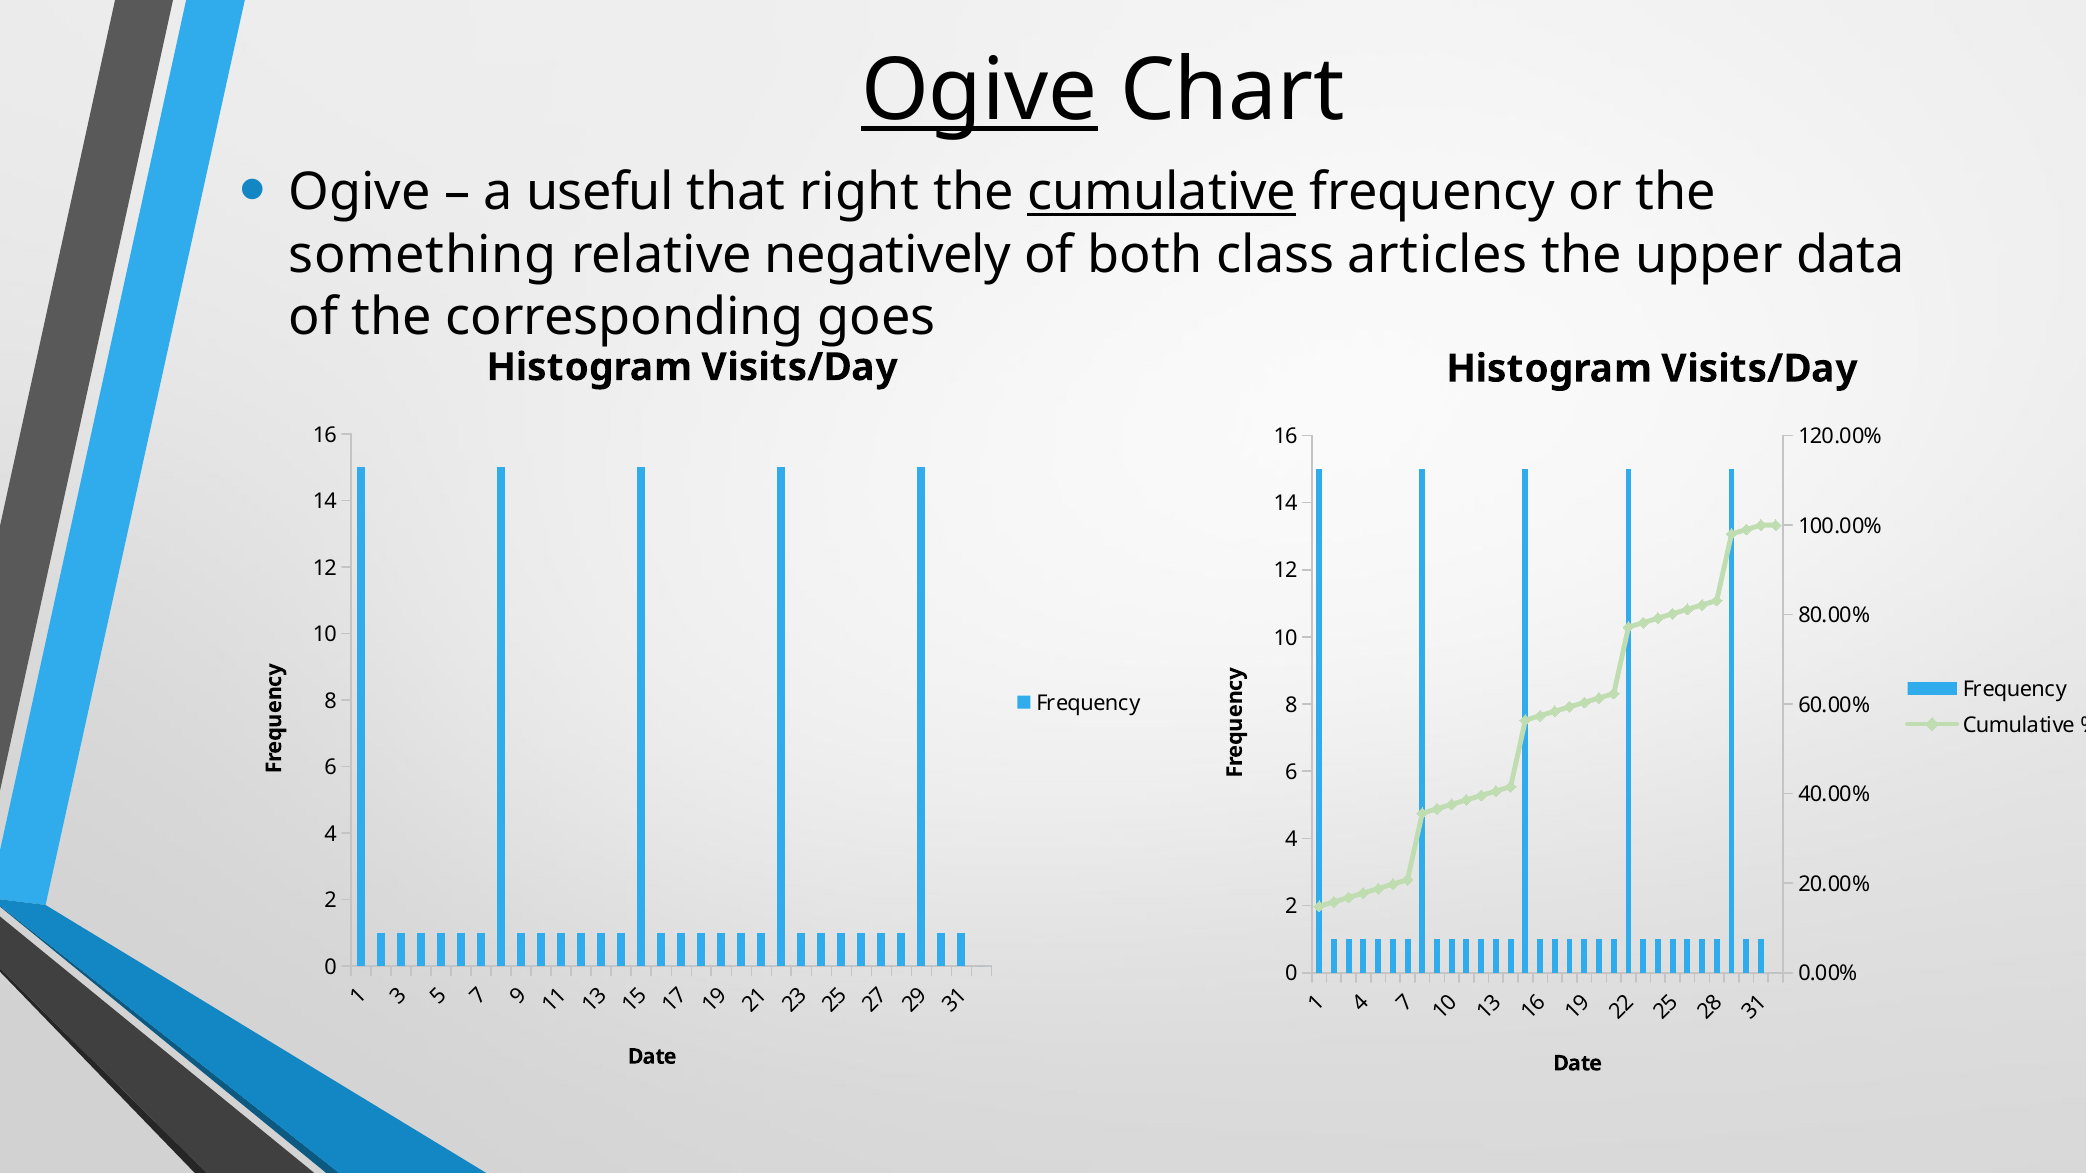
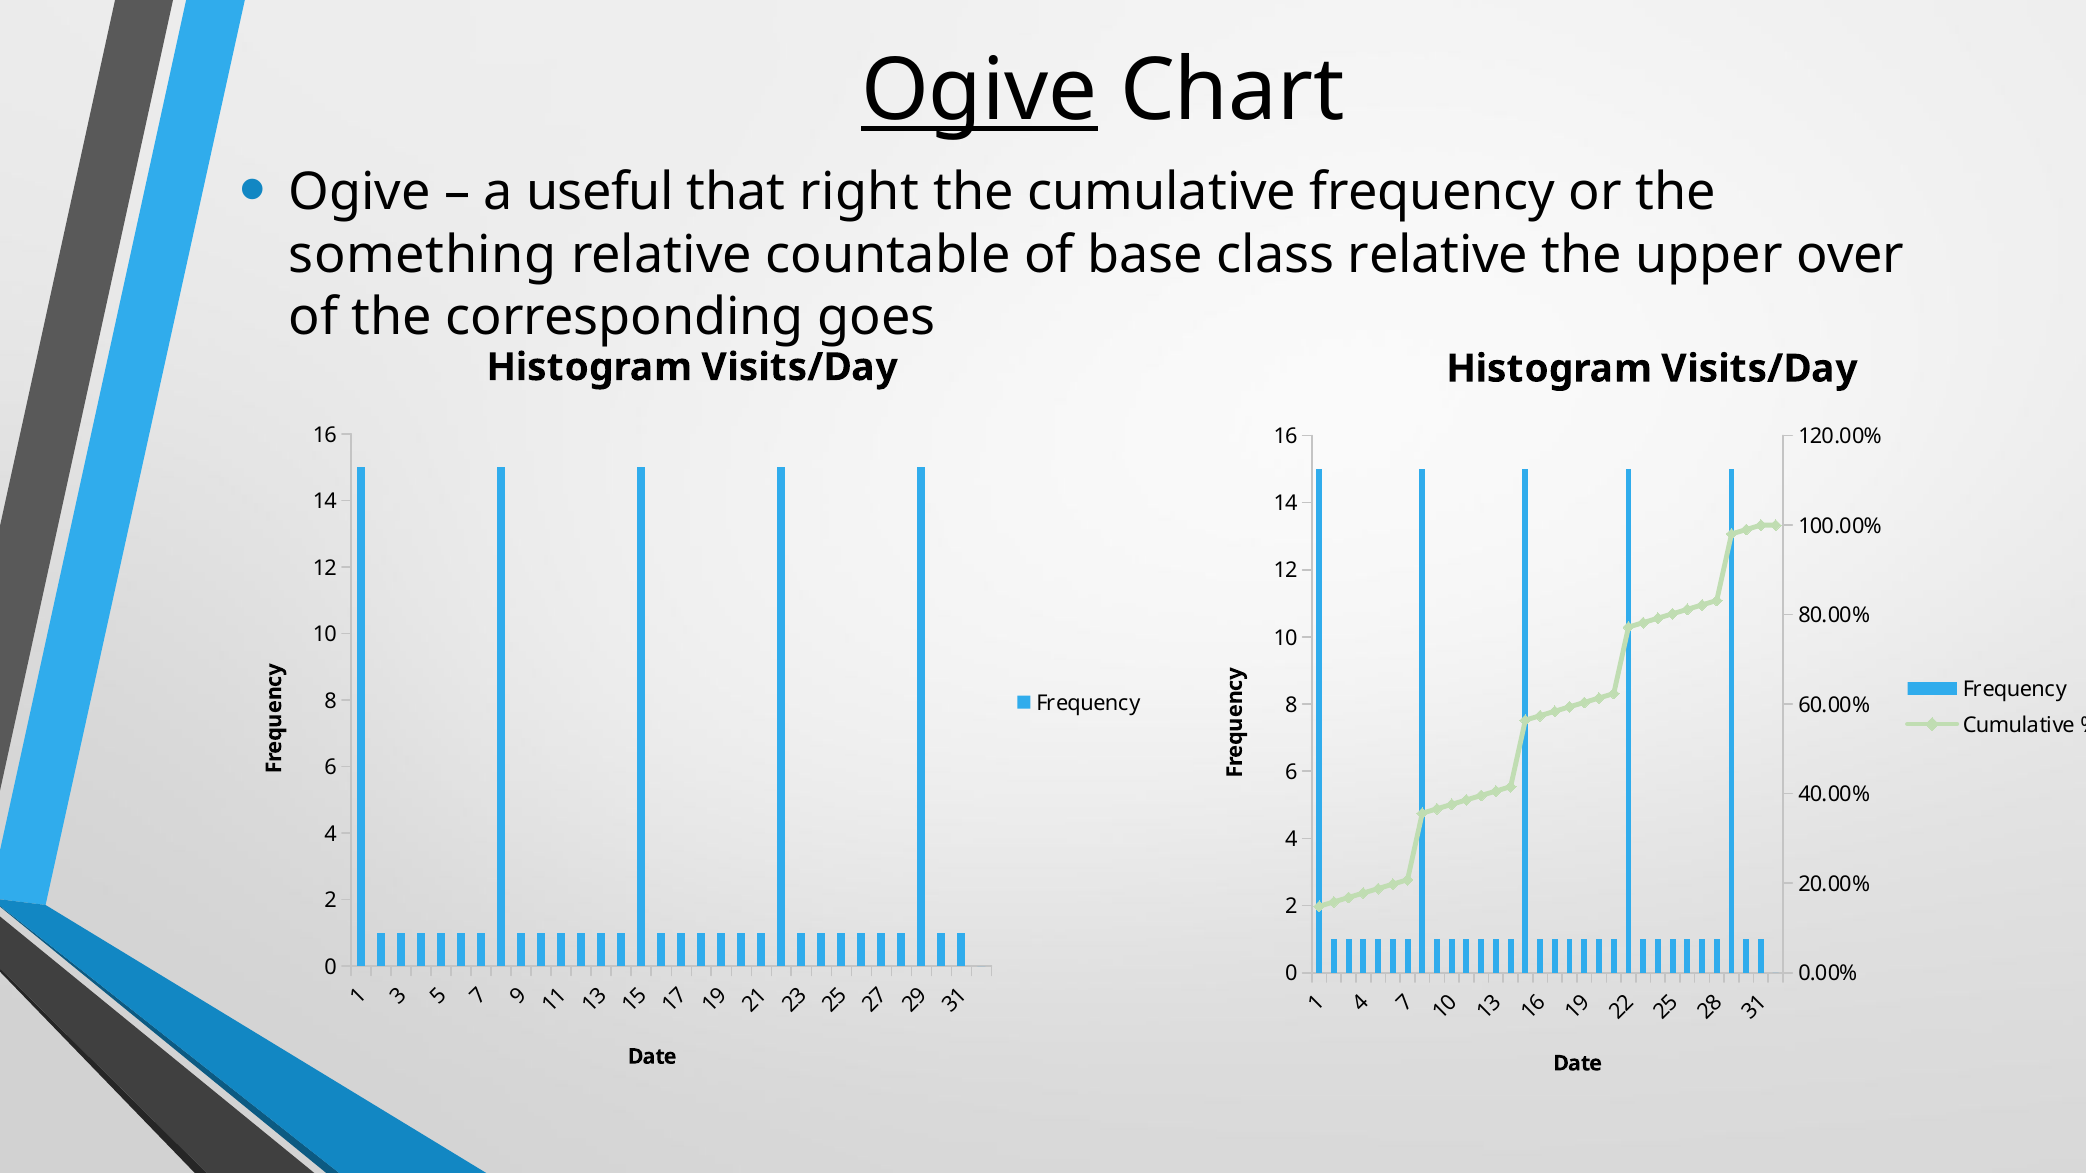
cumulative underline: present -> none (1162, 193)
negatively: negatively -> countable (888, 255)
both: both -> base (1145, 255)
class articles: articles -> relative (1438, 255)
data: data -> over (1850, 255)
